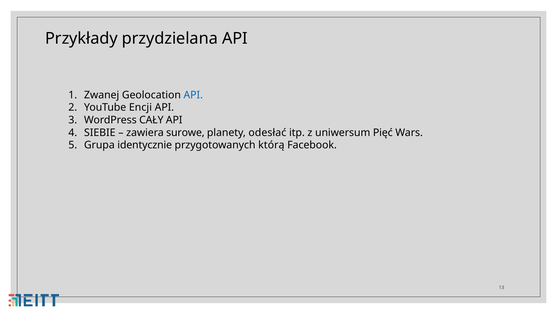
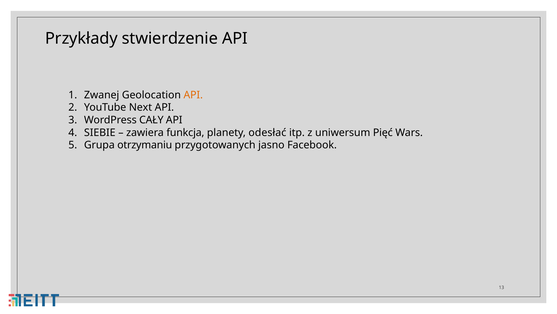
przydzielana: przydzielana -> stwierdzenie (170, 38)
API colour: blue -> orange (193, 95)
Encji: Encji -> Next (140, 107)
surowe: surowe -> funkcja (185, 132)
identycznie: identycznie -> otrzymaniu (145, 145)
którą: którą -> jasno (271, 145)
